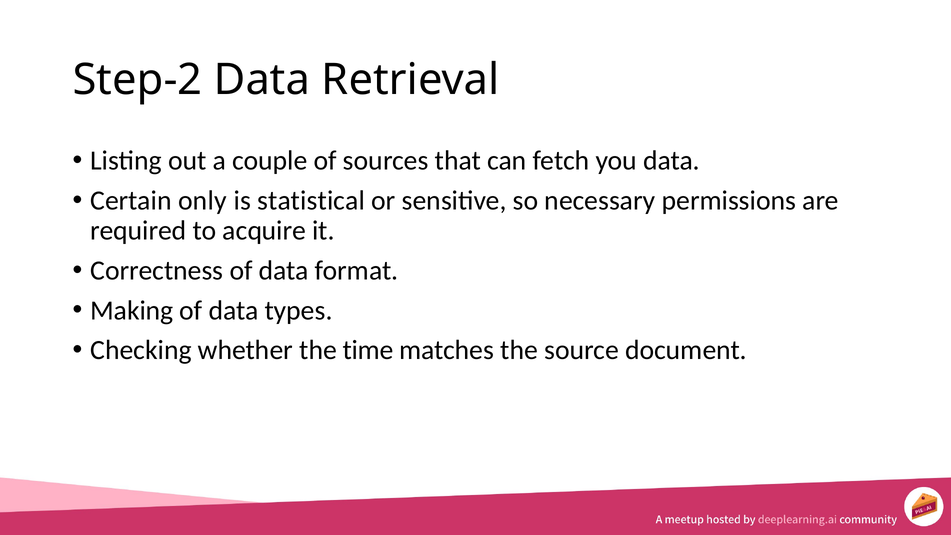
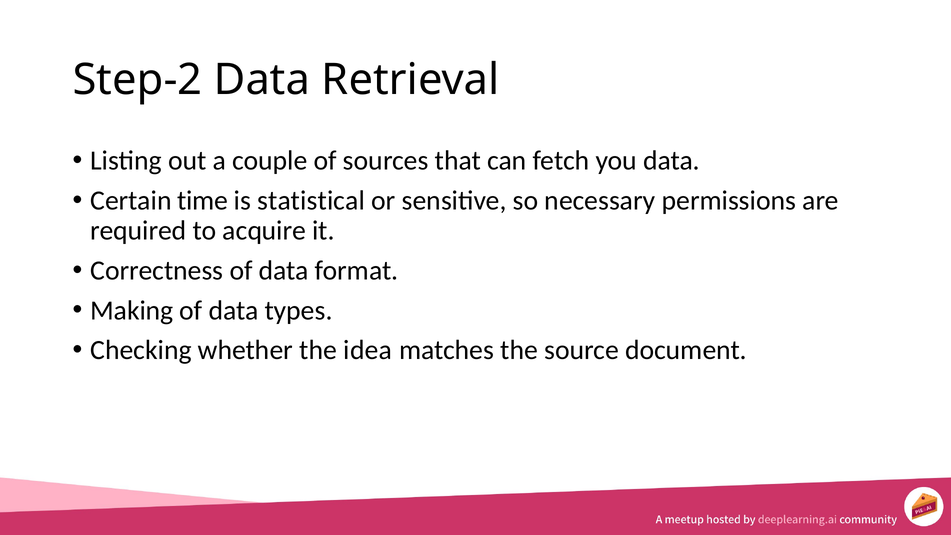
only: only -> time (203, 201)
time: time -> idea (368, 350)
